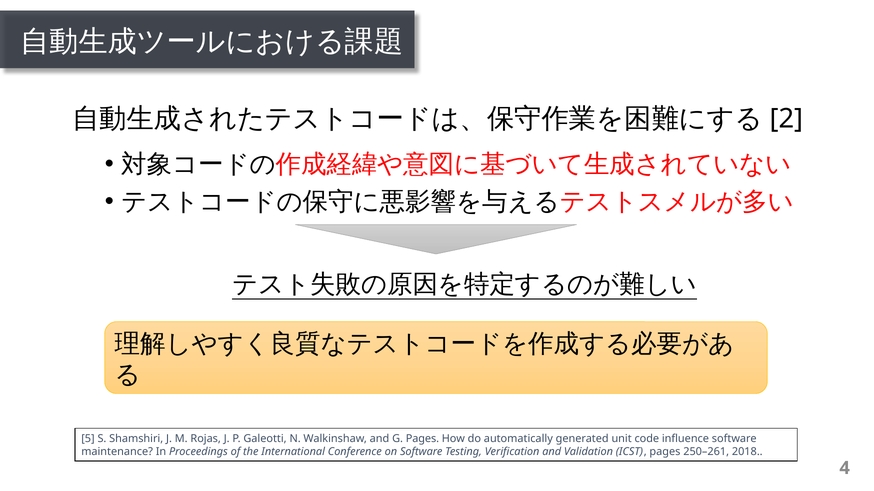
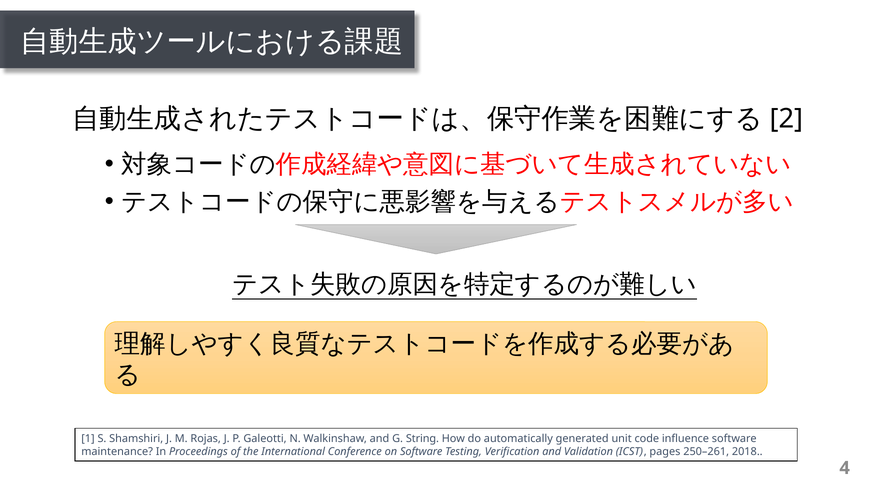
5: 5 -> 1 (88, 439)
G Pages: Pages -> String (422, 439)
